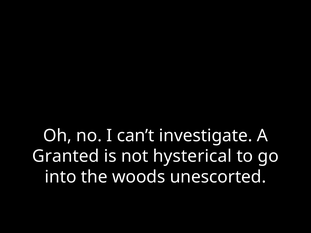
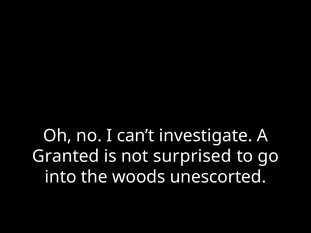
hysterical: hysterical -> surprised (192, 156)
